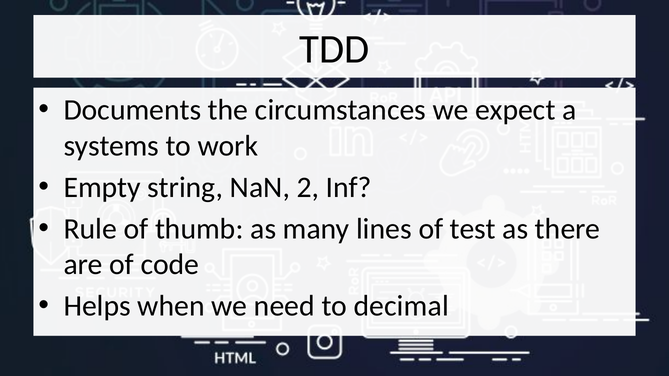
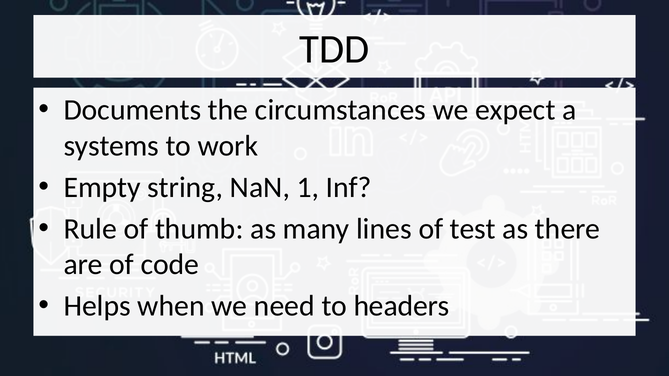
2: 2 -> 1 (308, 188)
decimal: decimal -> headers (401, 306)
